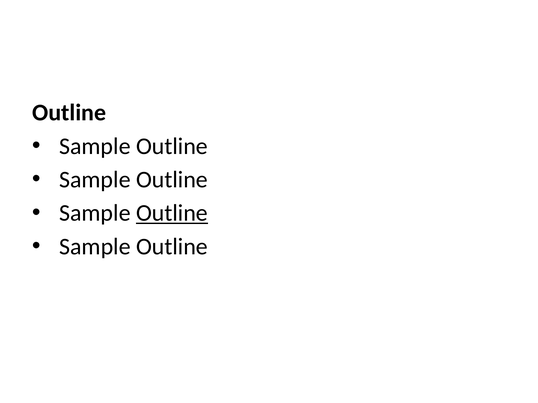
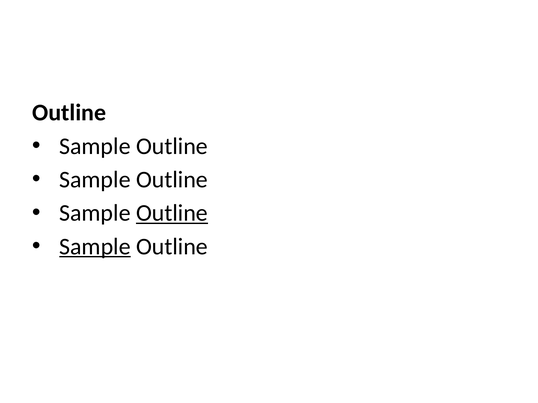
Sample underline: none -> present (95, 247)
